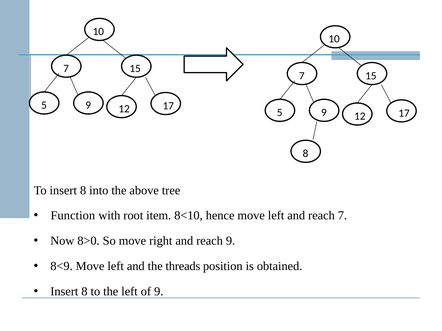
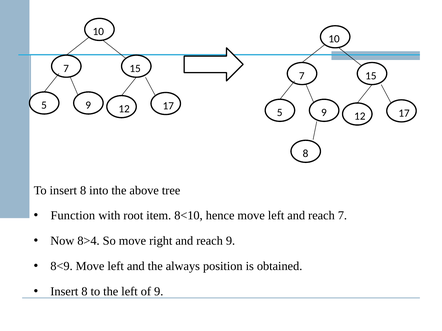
8>0: 8>0 -> 8>4 (88, 241)
threads: threads -> always (183, 267)
